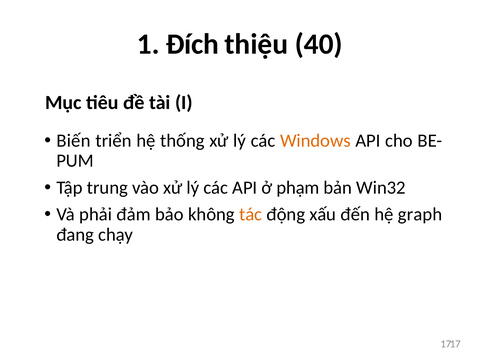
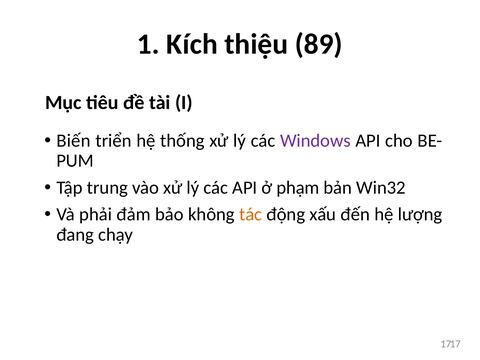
Đích: Đích -> Kích (192, 44)
40: 40 -> 89 (319, 44)
Windows colour: orange -> purple (315, 141)
graph: graph -> lượng (420, 214)
